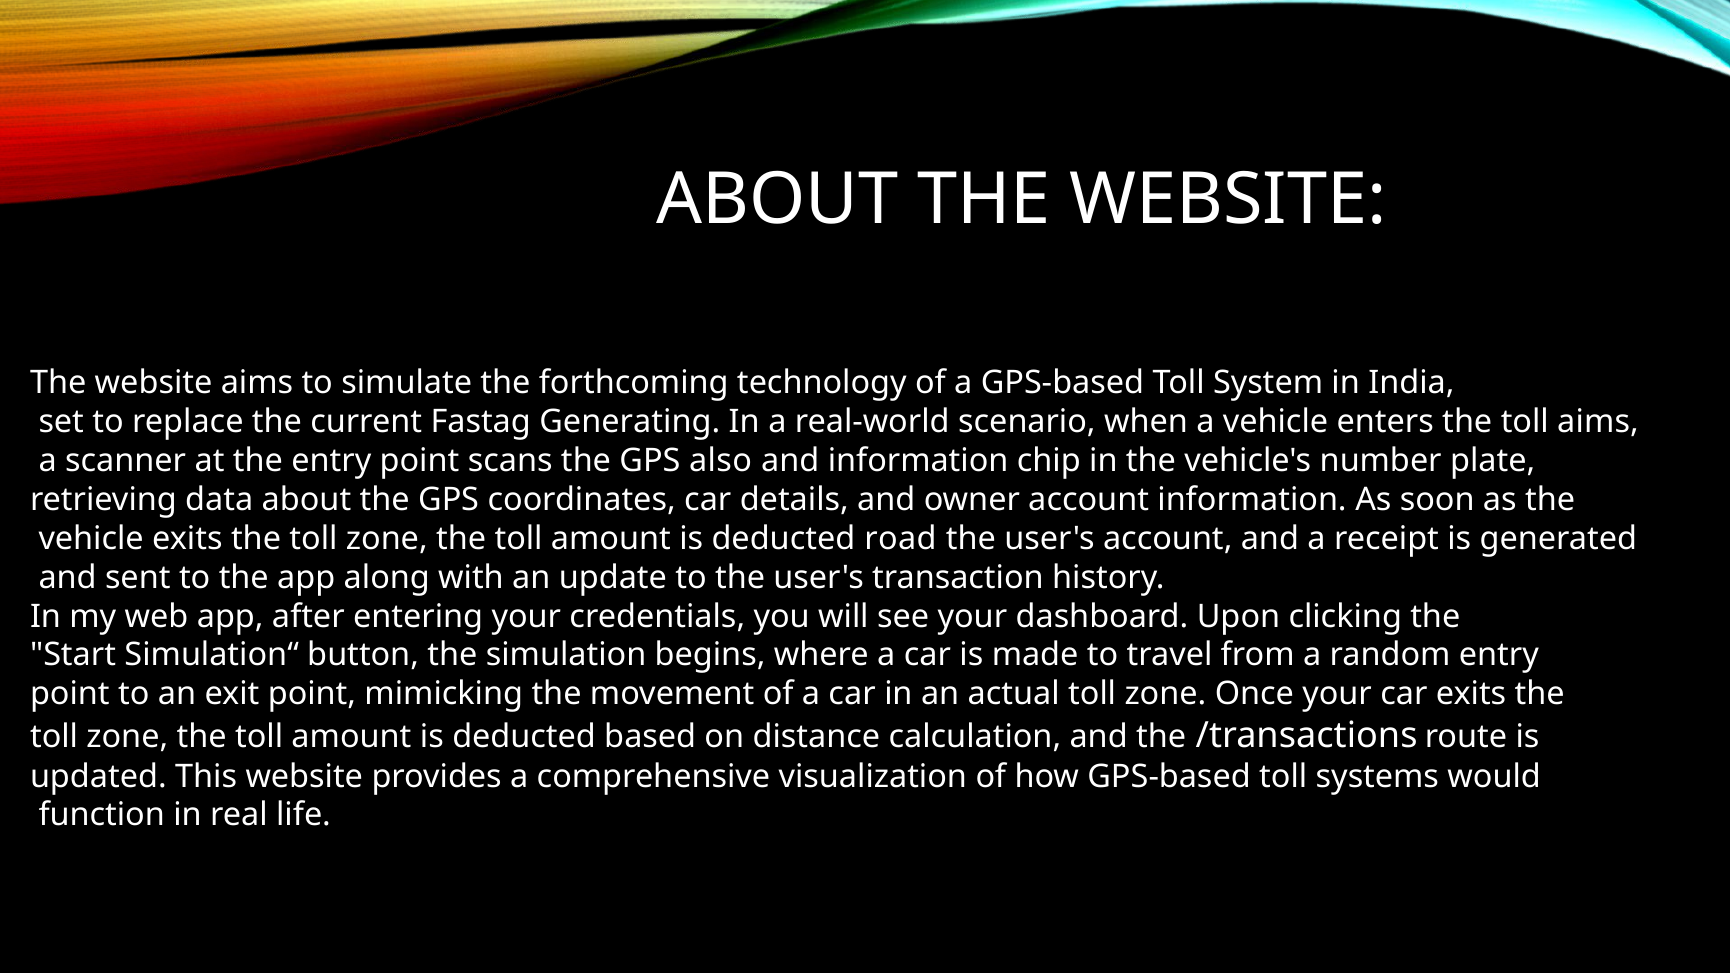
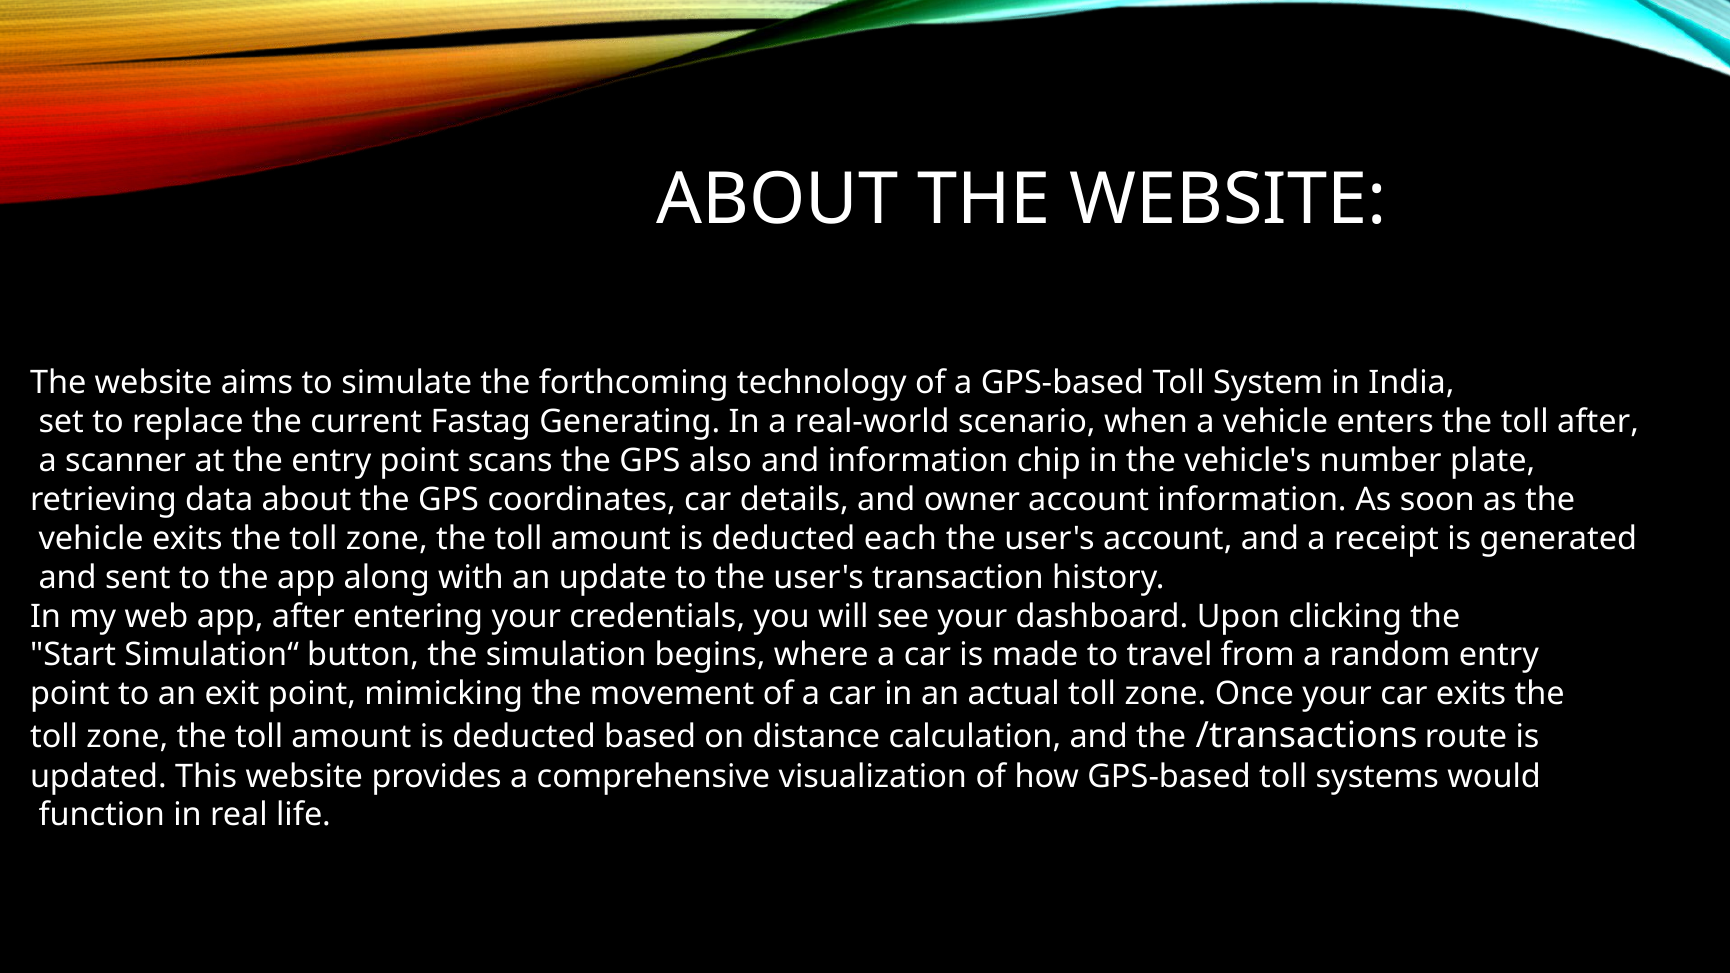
toll aims: aims -> after (1598, 422)
road: road -> each (900, 539)
